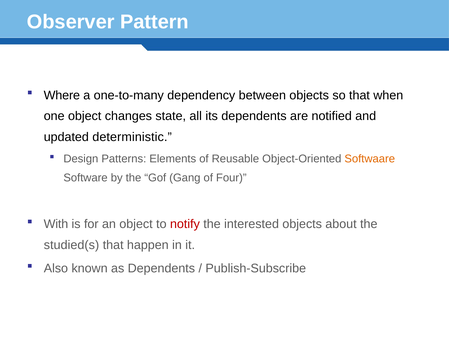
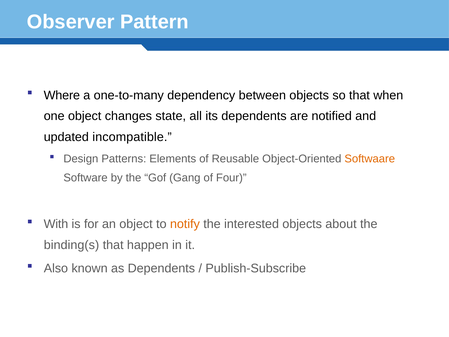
deterministic: deterministic -> incompatible (132, 137)
notify colour: red -> orange (185, 224)
studied(s: studied(s -> binding(s (71, 245)
